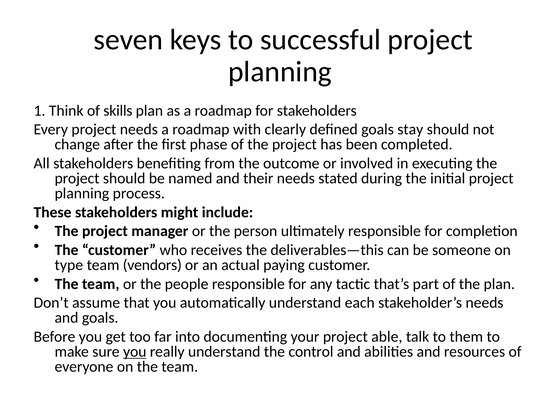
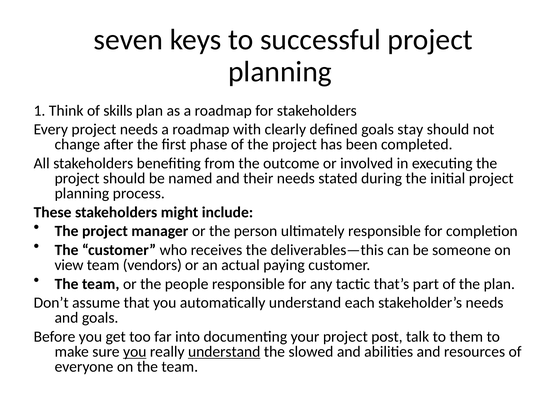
type: type -> view (69, 265)
able: able -> post (387, 337)
understand underline: none -> present (224, 352)
control: control -> slowed (311, 352)
